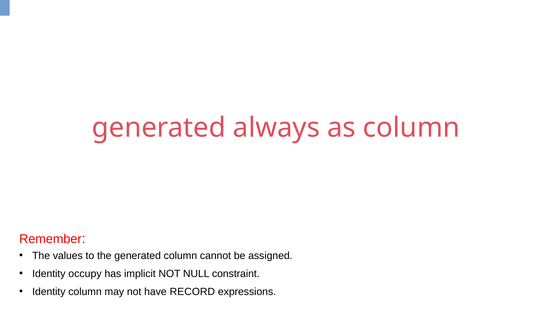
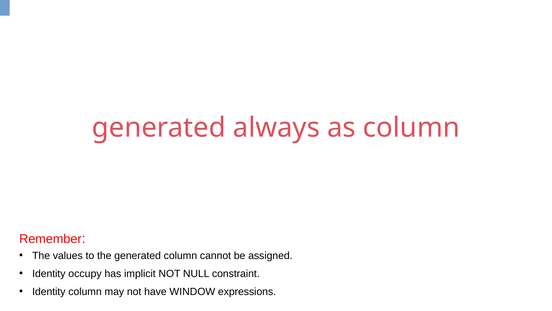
RECORD: RECORD -> WINDOW (192, 291)
